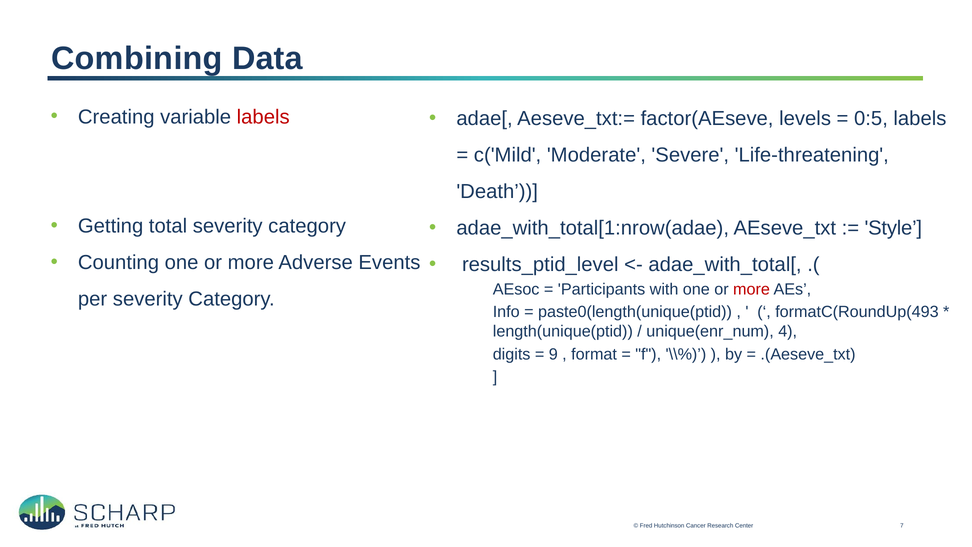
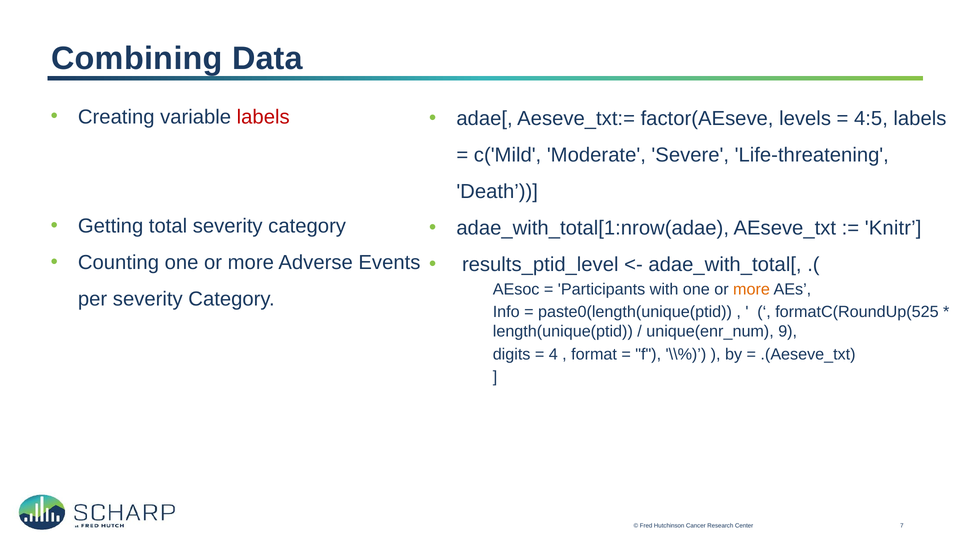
0:5: 0:5 -> 4:5 (871, 119)
Style: Style -> Knitr (893, 228)
more colour: red -> orange (752, 289)
formatC(RoundUp(493: formatC(RoundUp(493 -> formatC(RoundUp(525 (857, 312)
4: 4 -> 9 (788, 331)
9: 9 -> 4 (553, 354)
